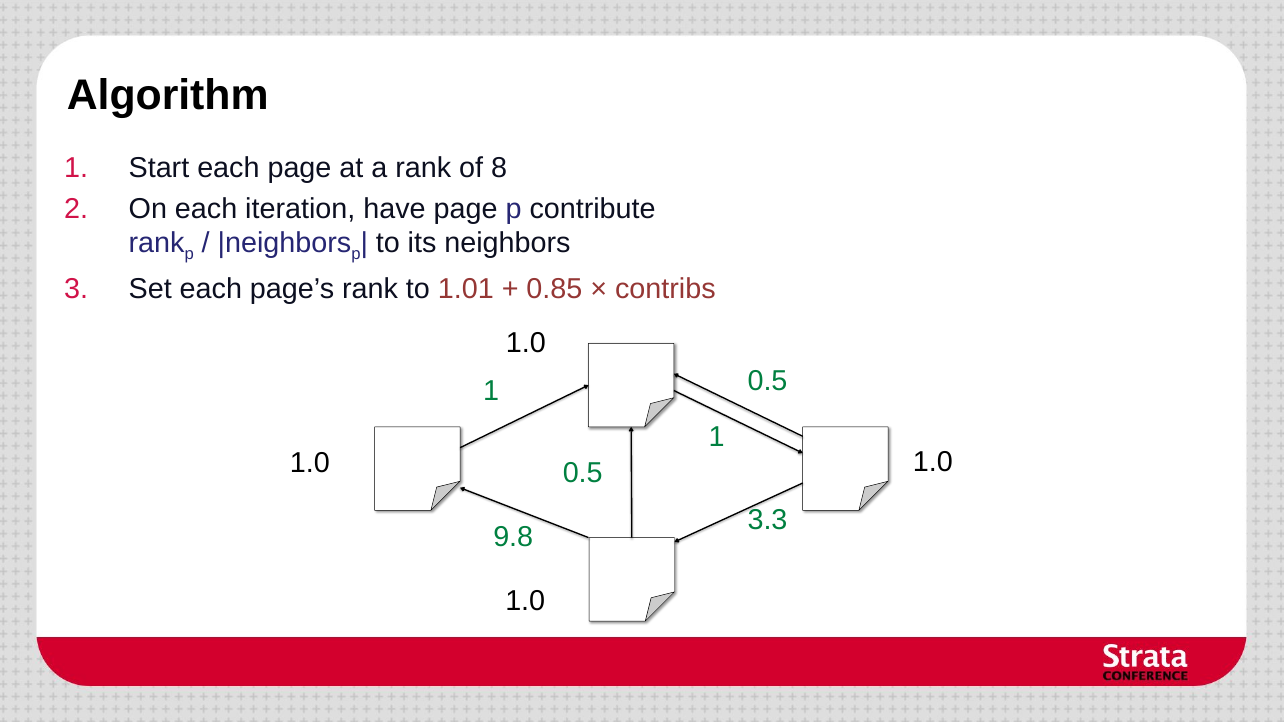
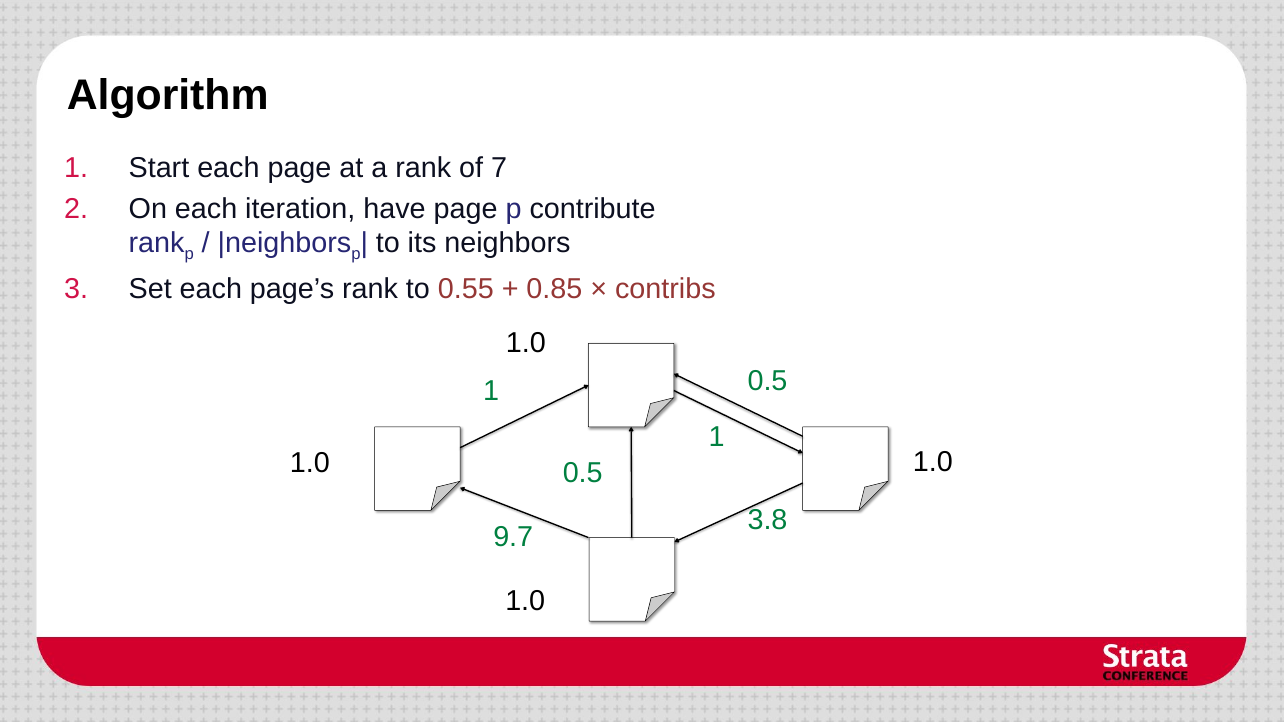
8: 8 -> 7 (499, 168)
1.01: 1.01 -> 0.55 (466, 289)
3.3: 3.3 -> 3.8 (768, 520)
9.8: 9.8 -> 9.7 (513, 537)
